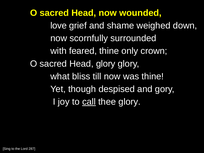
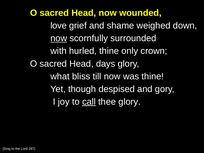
now underline: none -> present (59, 38)
feared: feared -> hurled (83, 51)
Head glory: glory -> days (106, 64)
